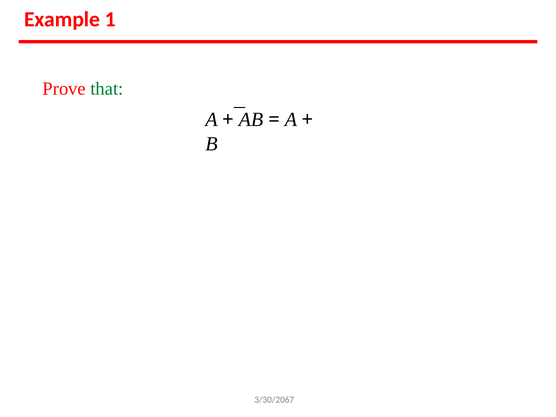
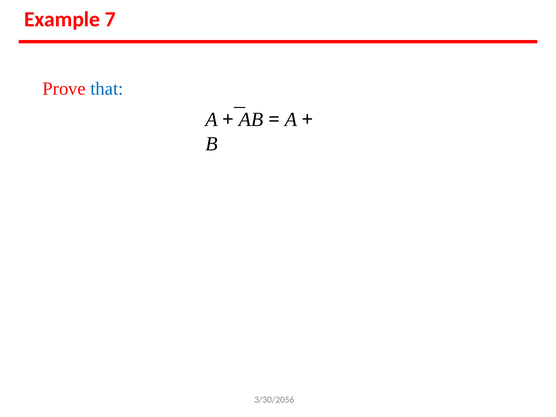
1: 1 -> 7 (110, 20)
that colour: green -> blue (107, 89)
3/30/2067: 3/30/2067 -> 3/30/2056 (274, 400)
